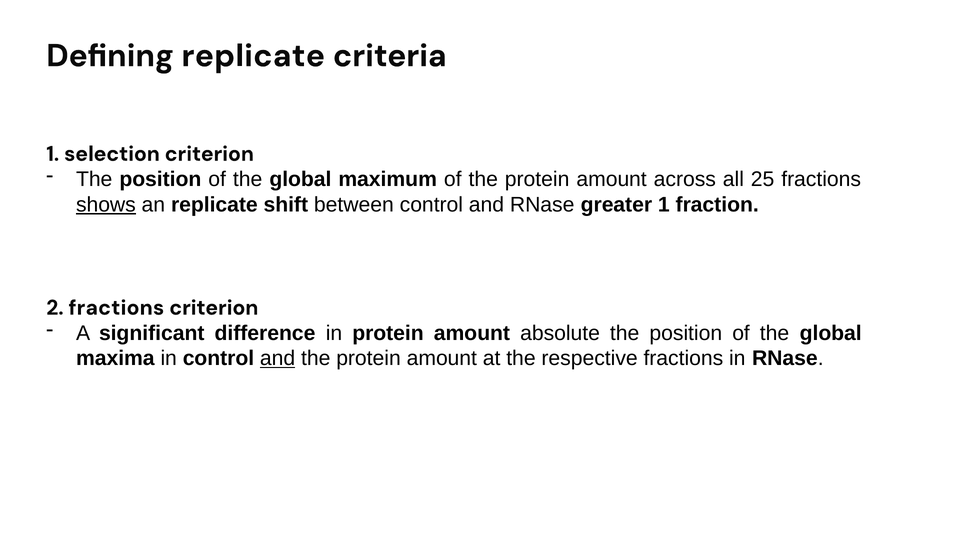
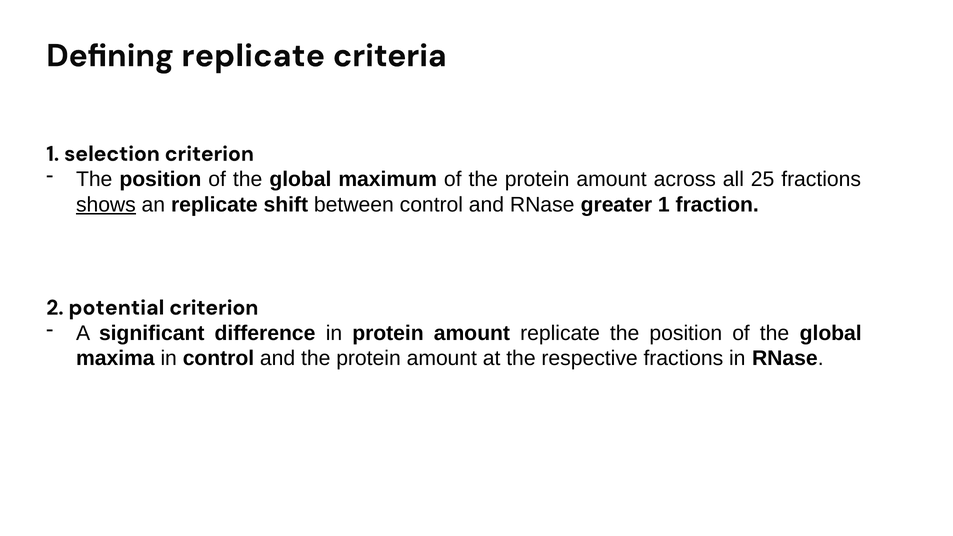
2 fractions: fractions -> potential (116, 308)
amount absolute: absolute -> replicate (560, 333)
and underline: present -> none (278, 358)
